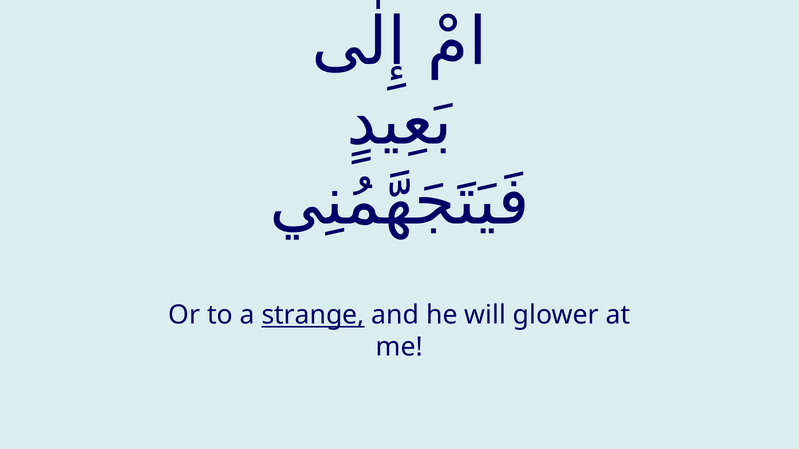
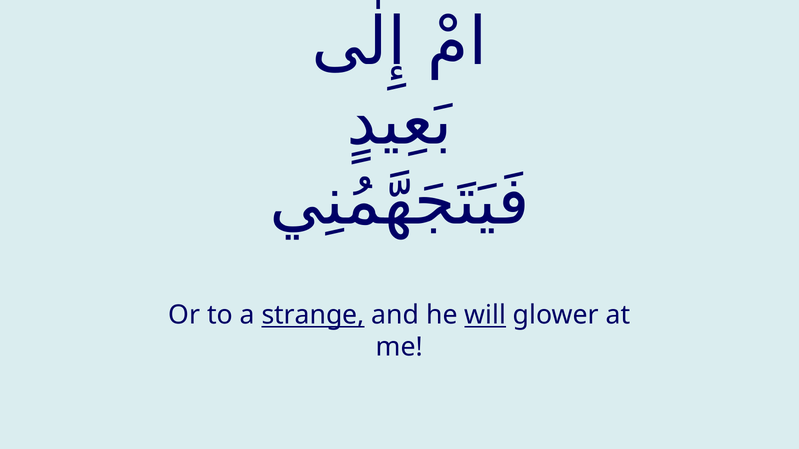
will underline: none -> present (485, 315)
